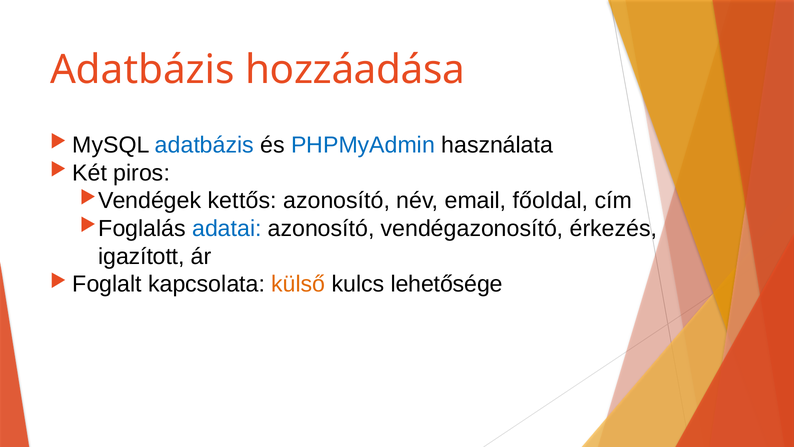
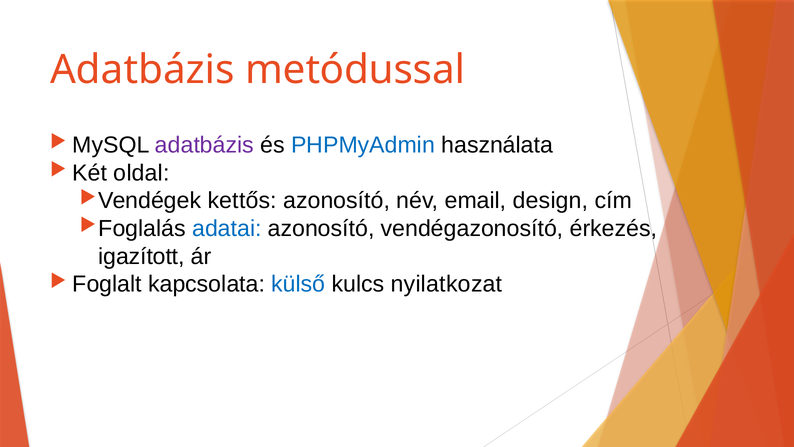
hozzáadása: hozzáadása -> metódussal (355, 70)
adatbázis colour: blue -> purple (204, 145)
piros: piros -> oldal (142, 173)
főoldal: főoldal -> design (551, 201)
külső colour: orange -> blue (298, 284)
lehetősége: lehetősége -> nyilatkozat (447, 284)
